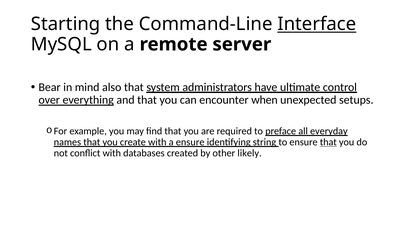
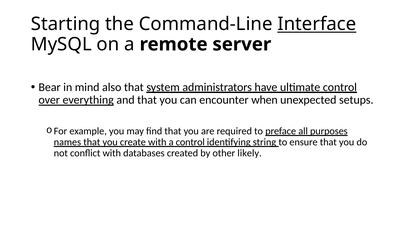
everyday: everyday -> purposes (329, 131)
a ensure: ensure -> control (190, 142)
that underline: present -> none (328, 142)
